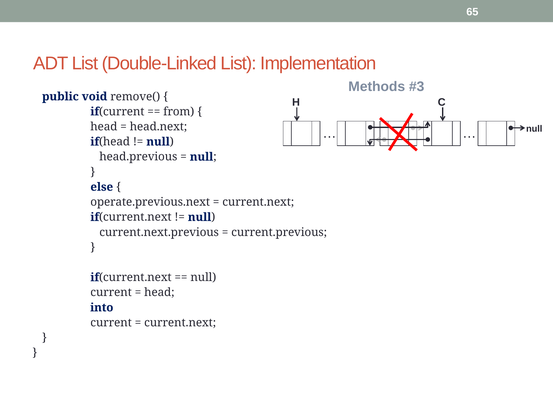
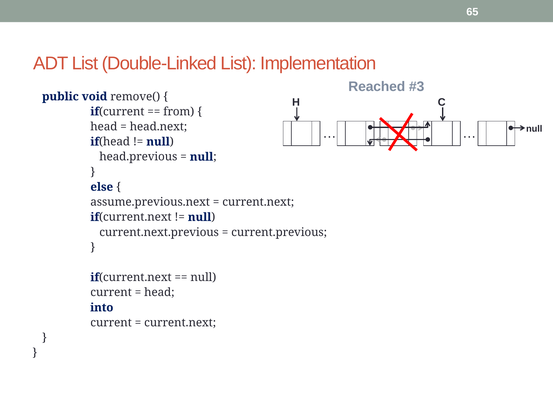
Methods: Methods -> Reached (377, 86)
operate.previous.next: operate.previous.next -> assume.previous.next (150, 202)
